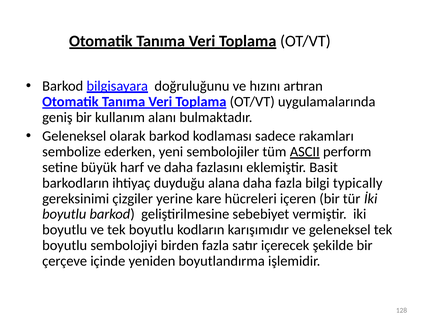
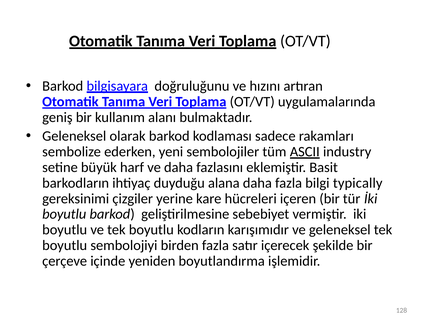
perform: perform -> industry (347, 152)
